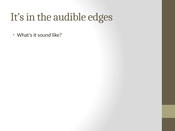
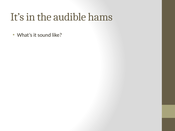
edges: edges -> hams (100, 17)
